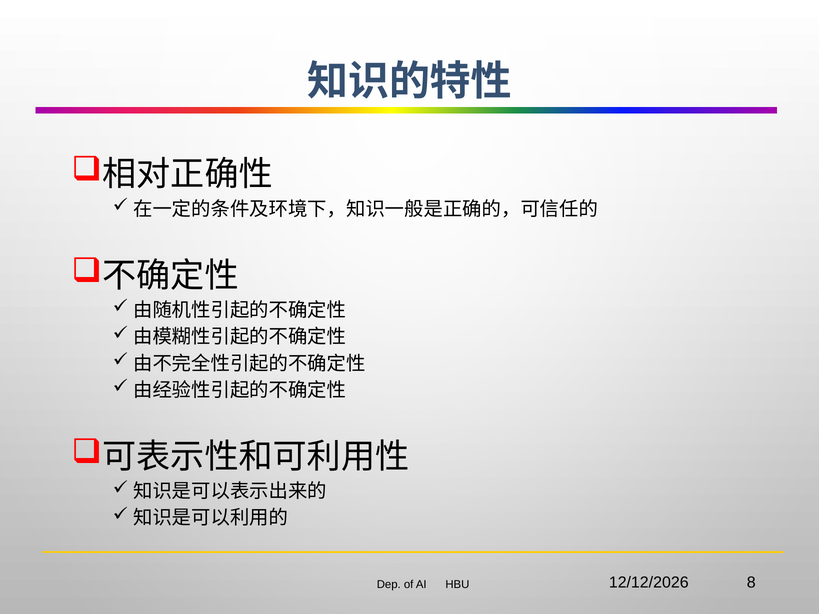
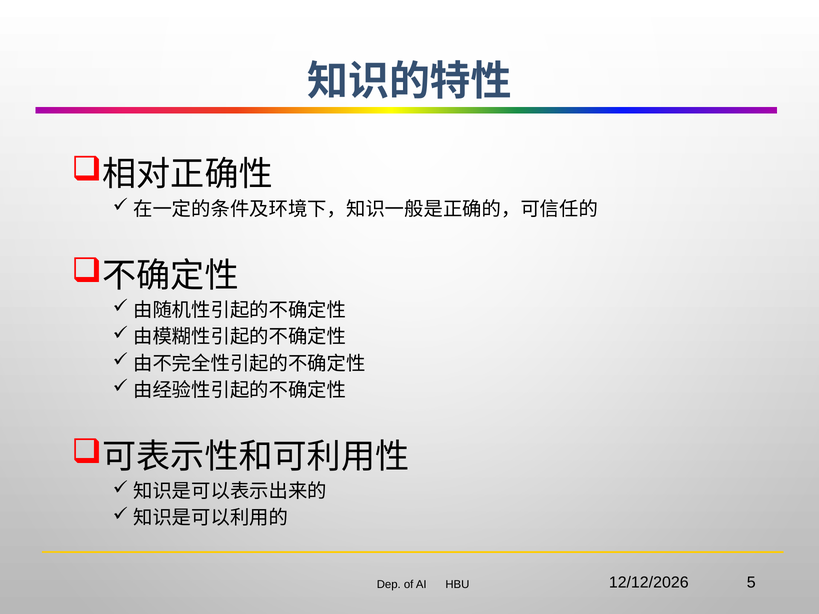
8: 8 -> 5 (751, 583)
